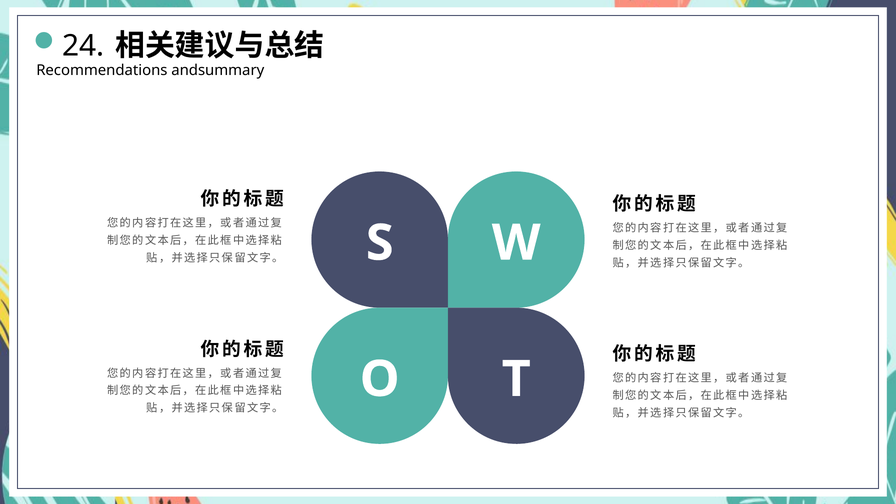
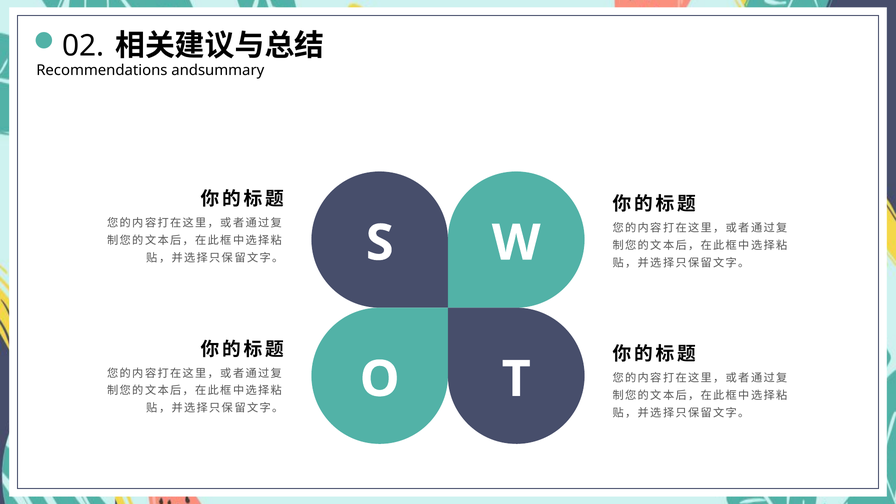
24: 24 -> 02 (83, 46)
